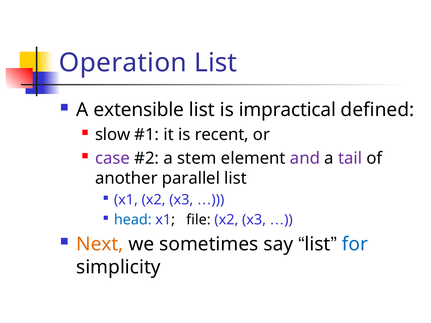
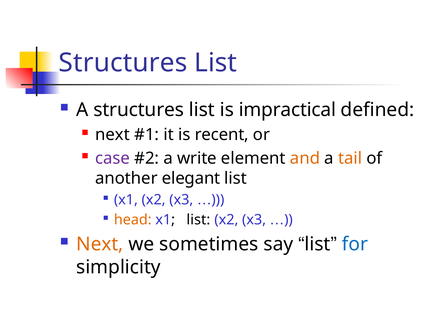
Operation: Operation -> Structures (123, 63)
A extensible: extensible -> structures (139, 110)
slow: slow -> next (112, 135)
stem: stem -> write (197, 158)
and colour: purple -> orange (305, 158)
tail colour: purple -> orange (350, 158)
parallel: parallel -> elegant (191, 178)
head colour: blue -> orange (133, 220)
x1 file: file -> list (198, 220)
